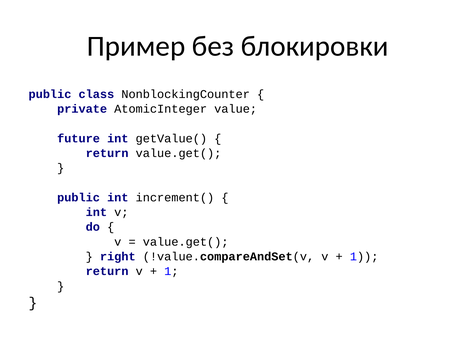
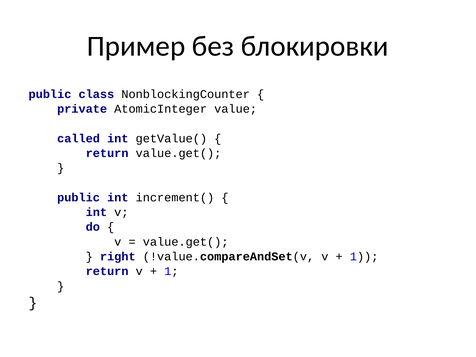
future: future -> called (79, 138)
